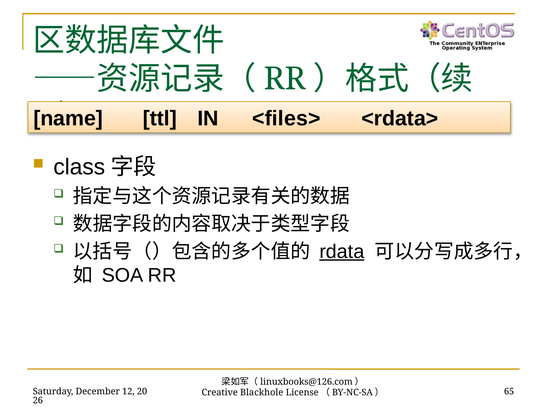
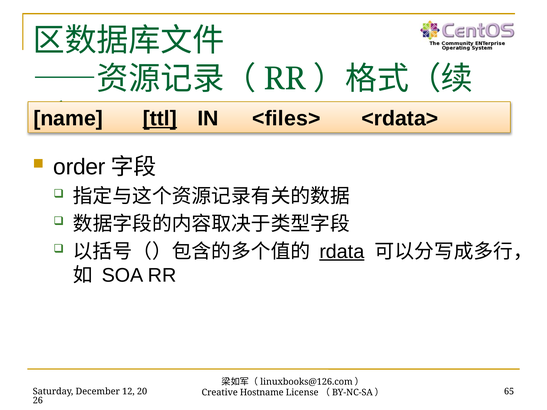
ttl underline: none -> present (160, 119)
class: class -> order (79, 167)
Blackhole: Blackhole -> Hostname (262, 393)
